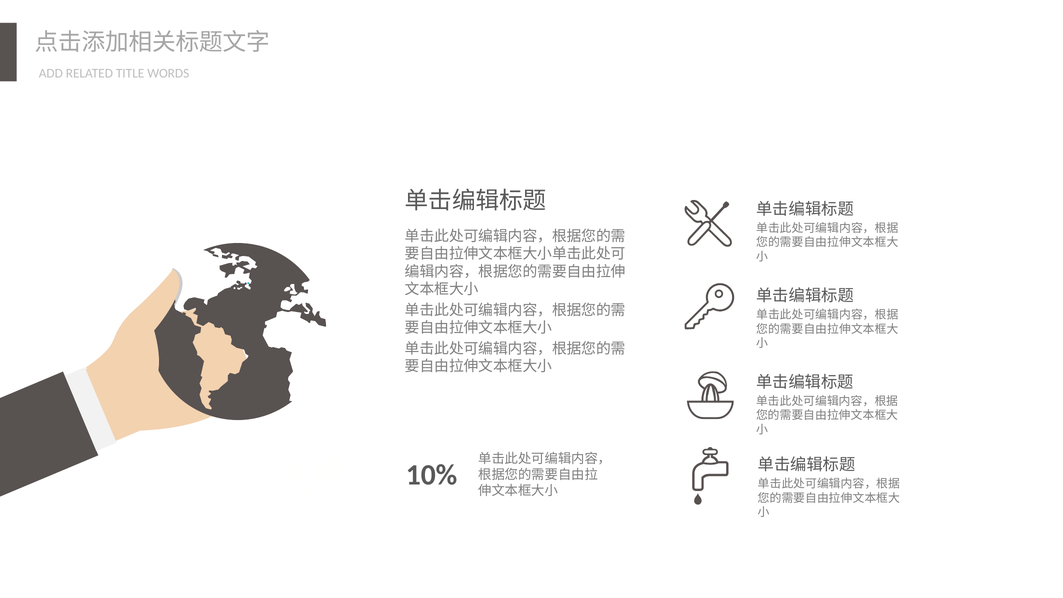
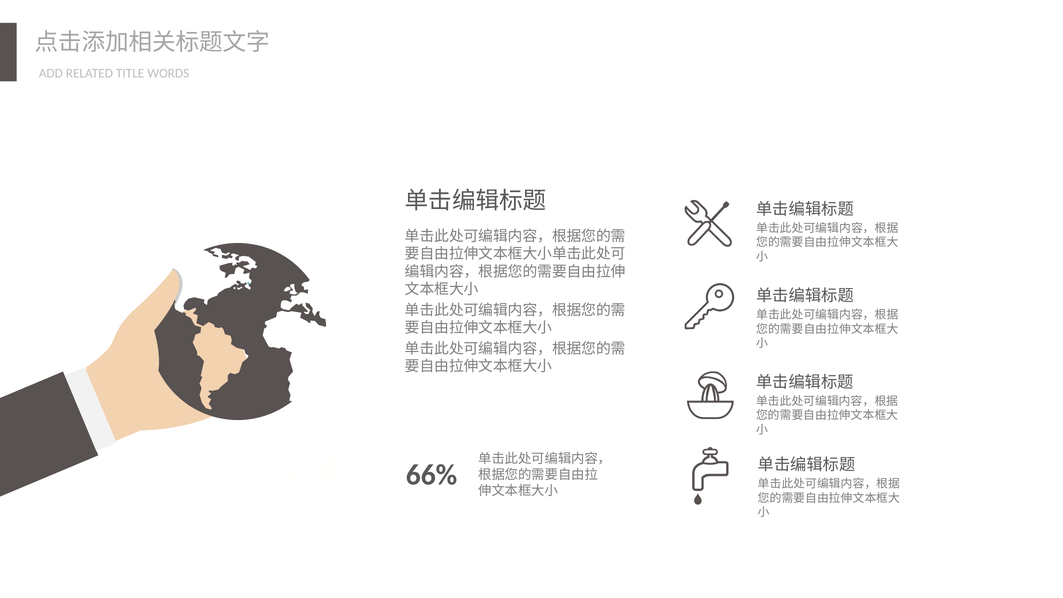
10%: 10% -> 66% (432, 475)
